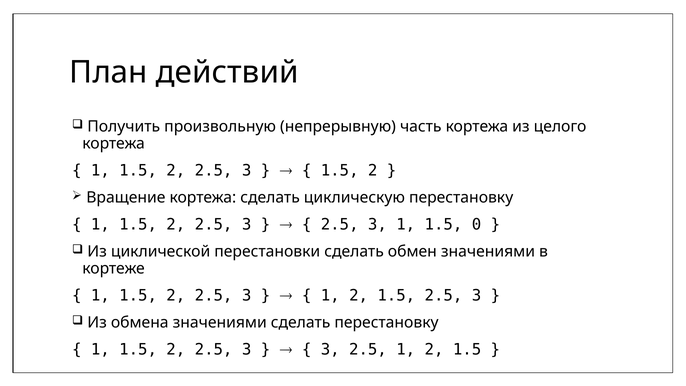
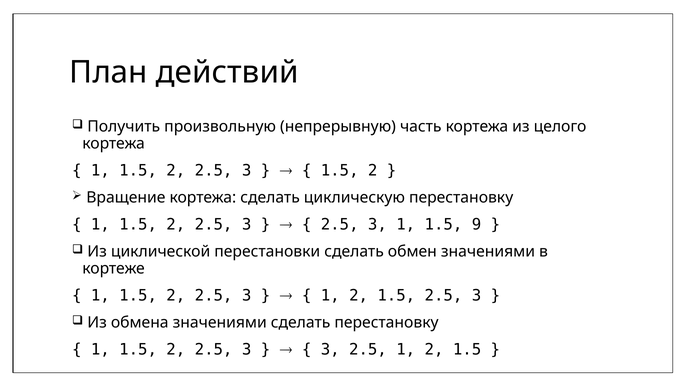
0: 0 -> 9 (477, 225)
